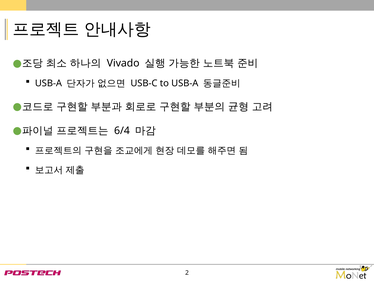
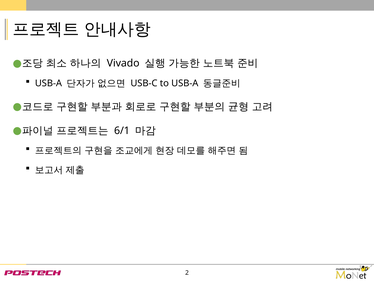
6/4: 6/4 -> 6/1 (122, 130)
